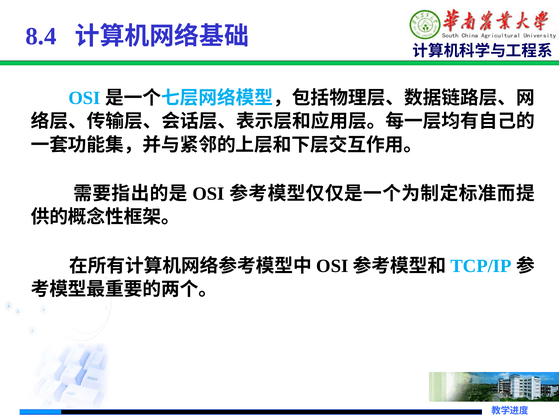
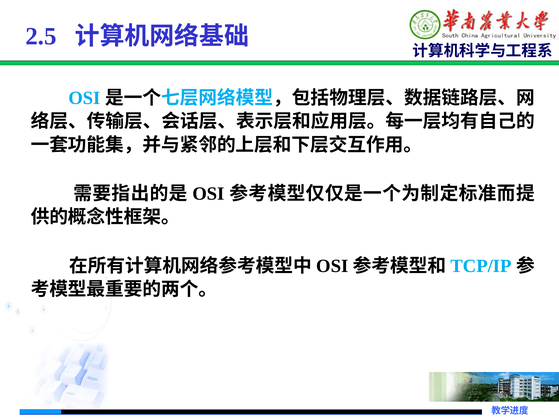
8.4: 8.4 -> 2.5 (41, 36)
